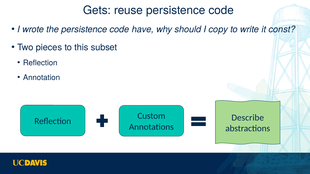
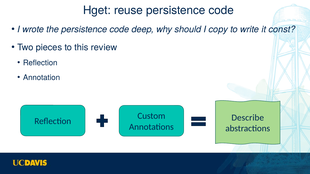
Gets: Gets -> Hget (97, 10)
have: have -> deep (143, 29)
subset: subset -> review (104, 48)
